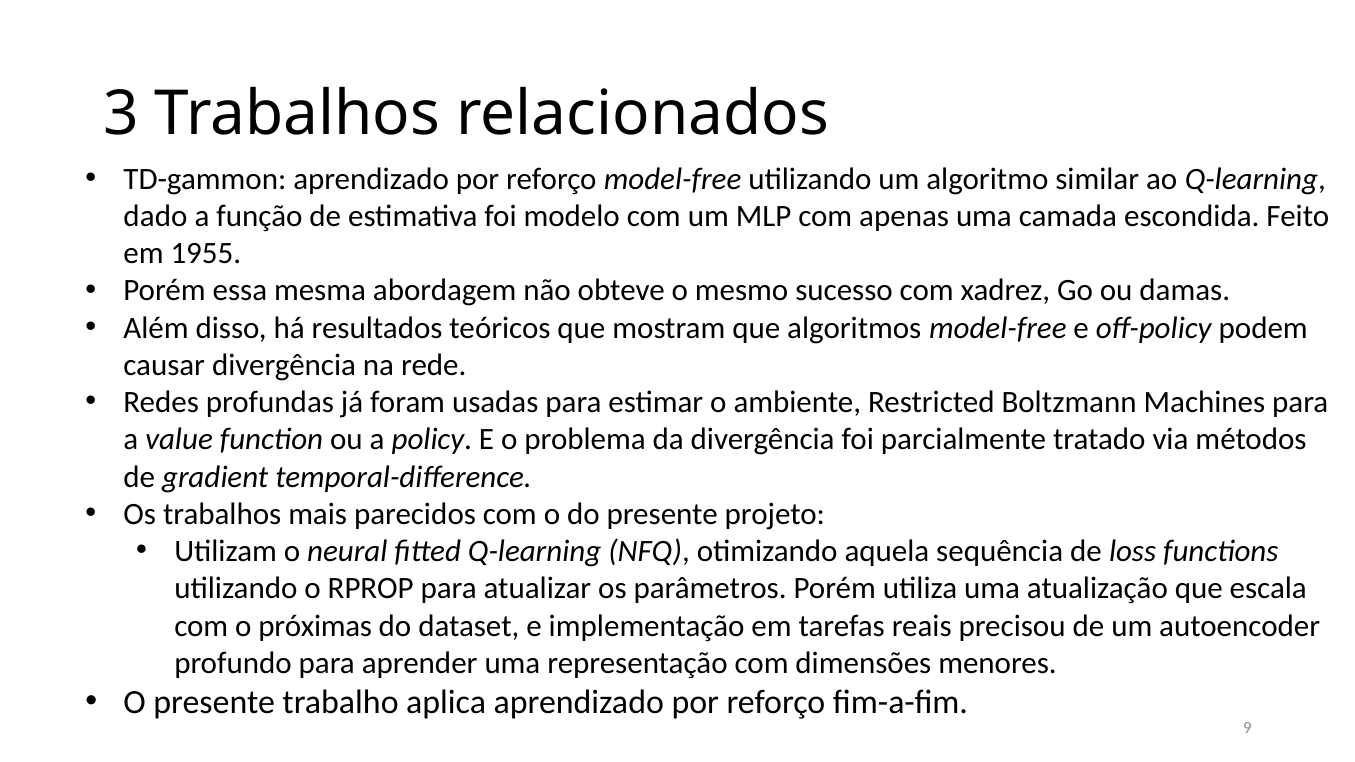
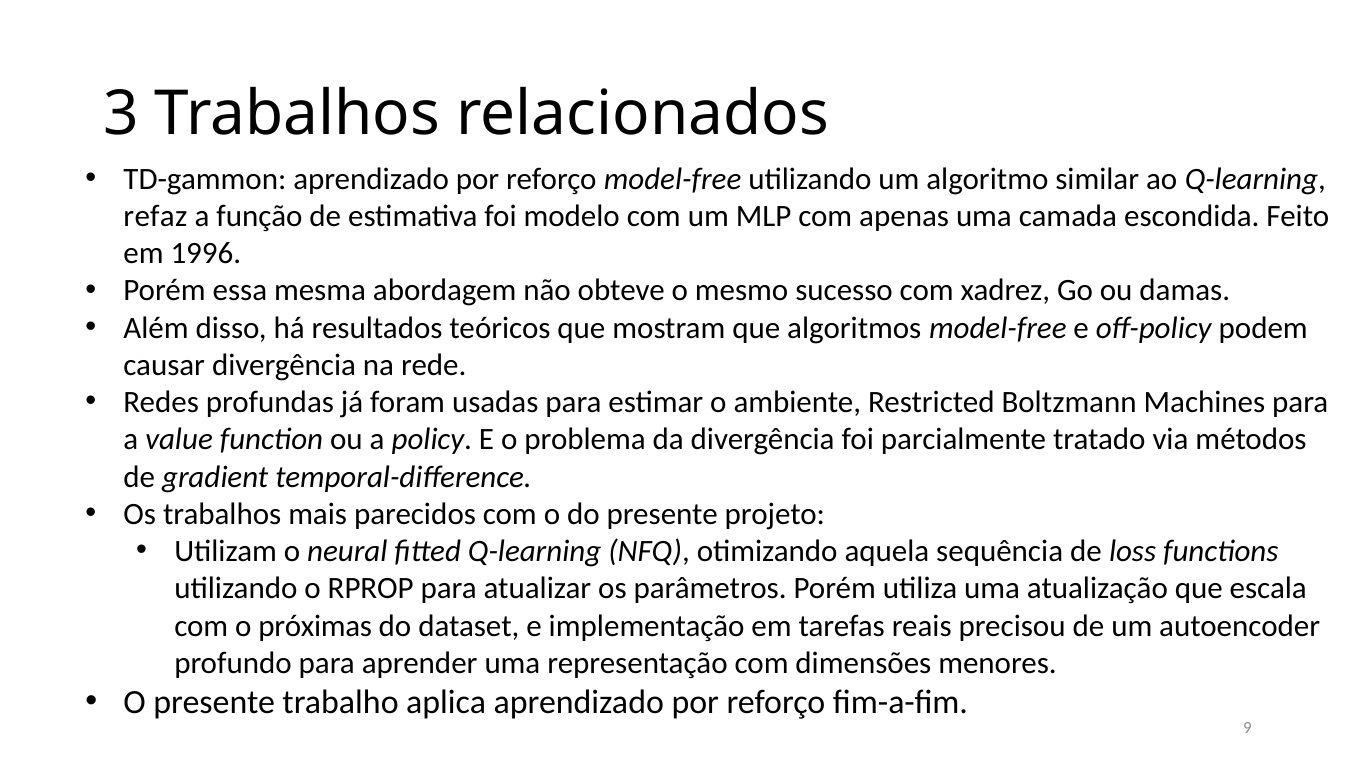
dado: dado -> refaz (155, 216)
1955: 1955 -> 1996 (206, 253)
